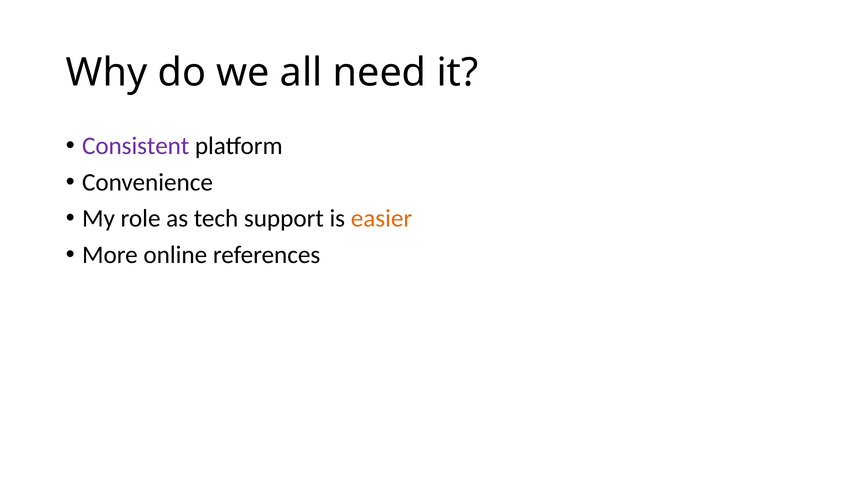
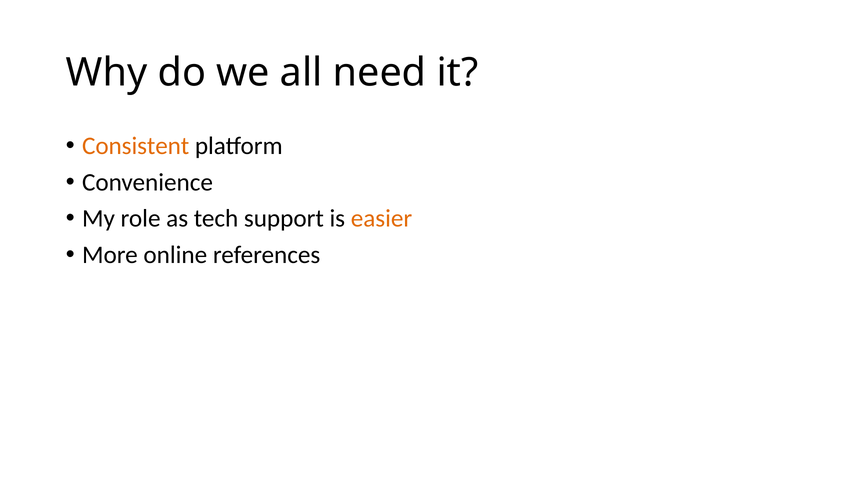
Consistent colour: purple -> orange (136, 146)
